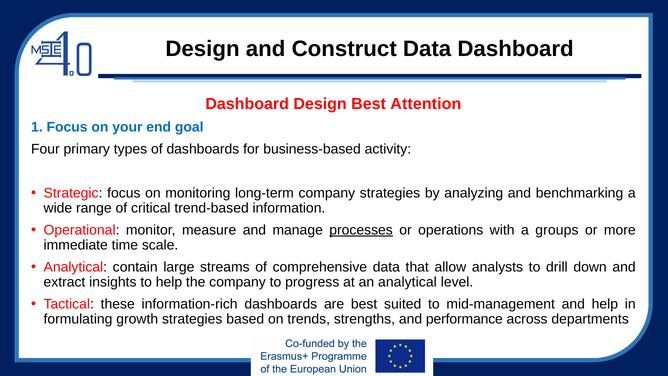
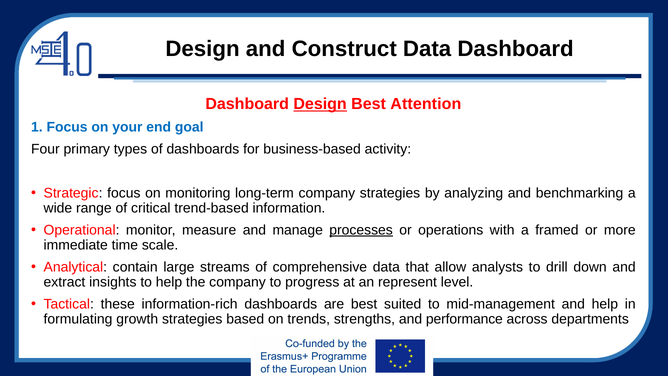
Design underline: none -> present (320, 104)
groups: groups -> framed (557, 230)
an analytical: analytical -> represent (407, 282)
